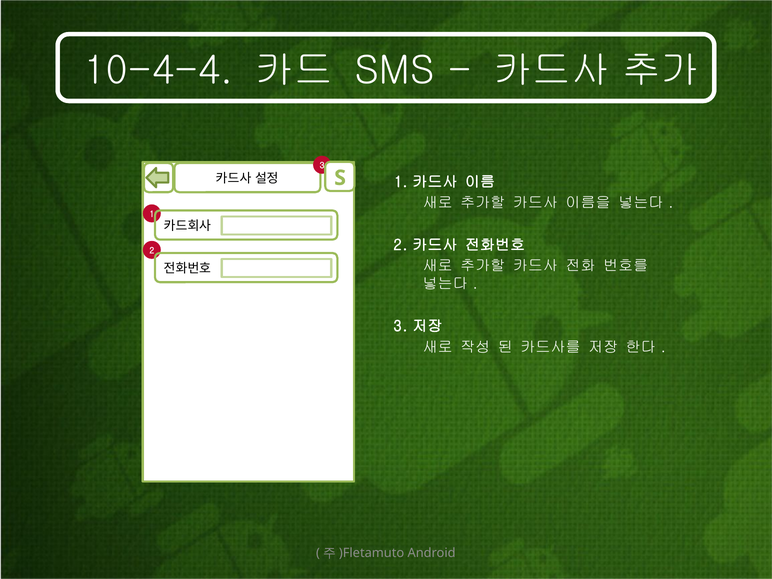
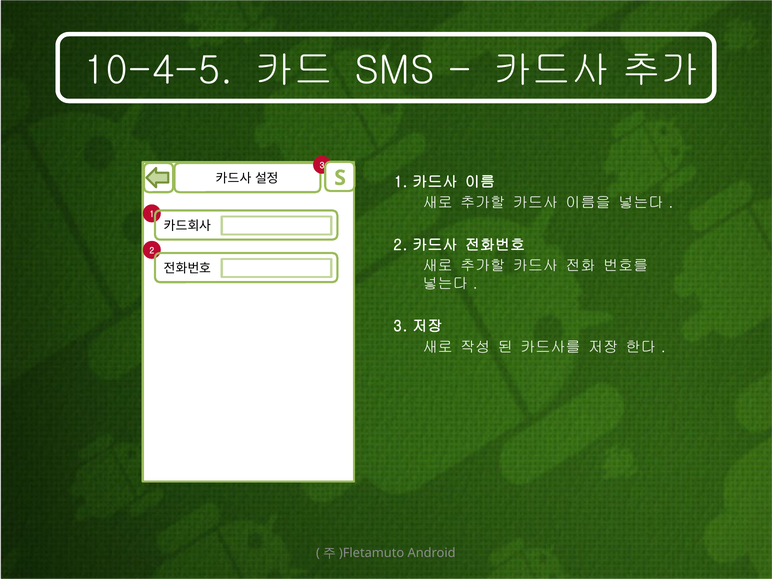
10-4-4: 10-4-4 -> 10-4-5 (159, 70)
